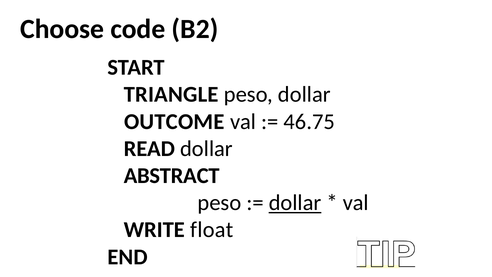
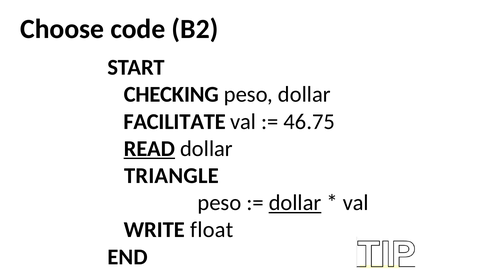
TRIANGLE: TRIANGLE -> CHECKING (171, 94)
OUTCOME: OUTCOME -> FACILITATE (175, 121)
READ underline: none -> present (149, 149)
ABSTRACT: ABSTRACT -> TRIANGLE (171, 176)
